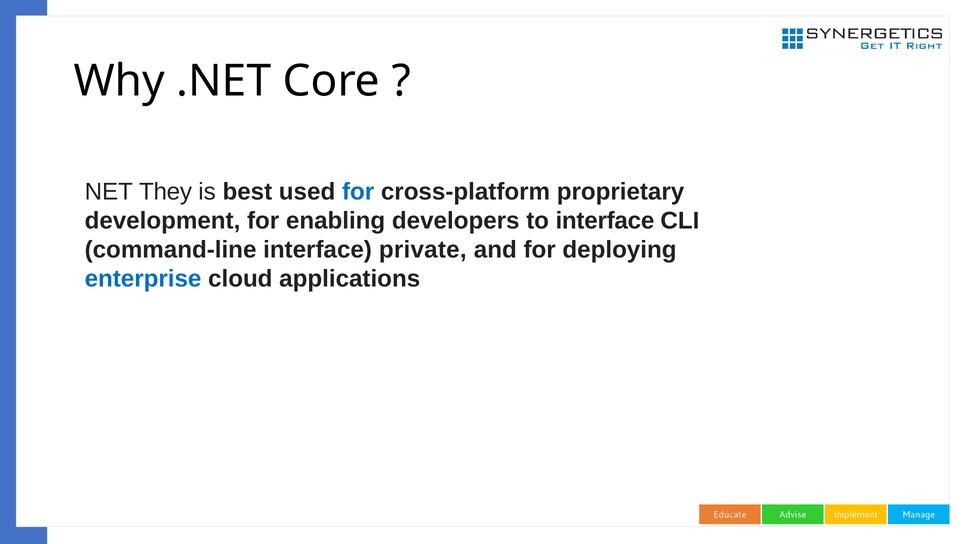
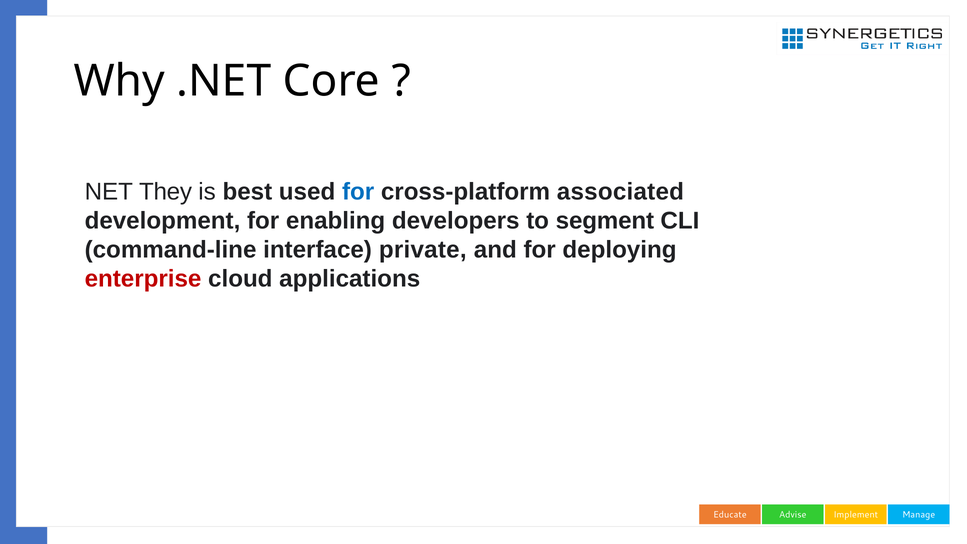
proprietary: proprietary -> associated (620, 192)
to interface: interface -> segment (605, 221)
enterprise colour: blue -> red (143, 279)
